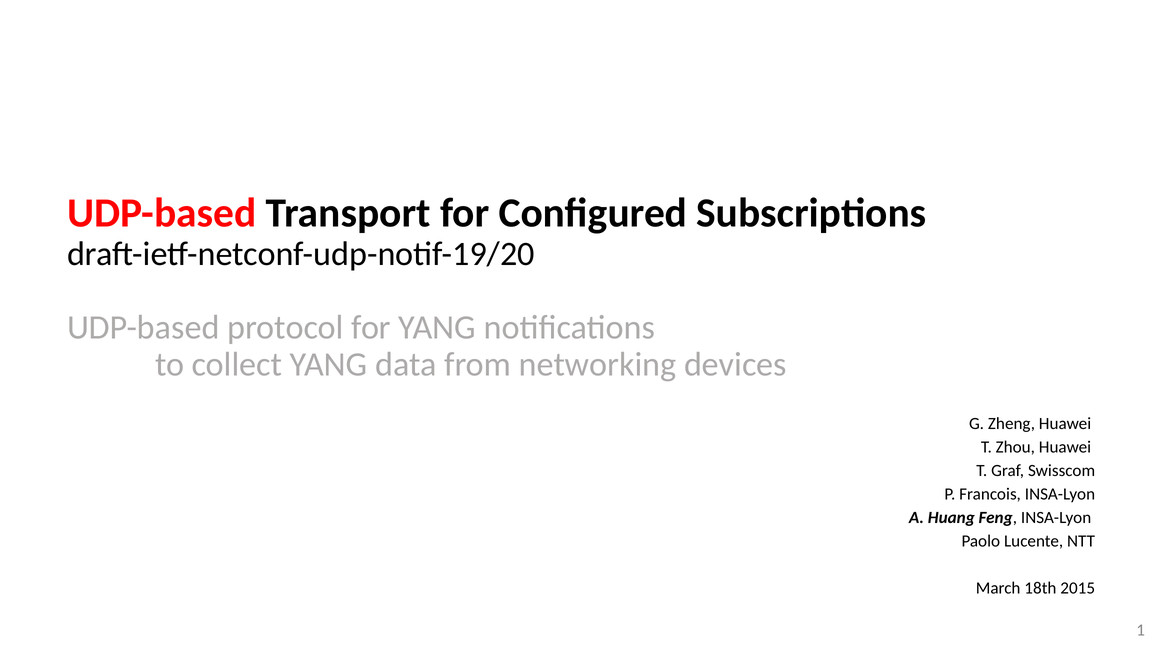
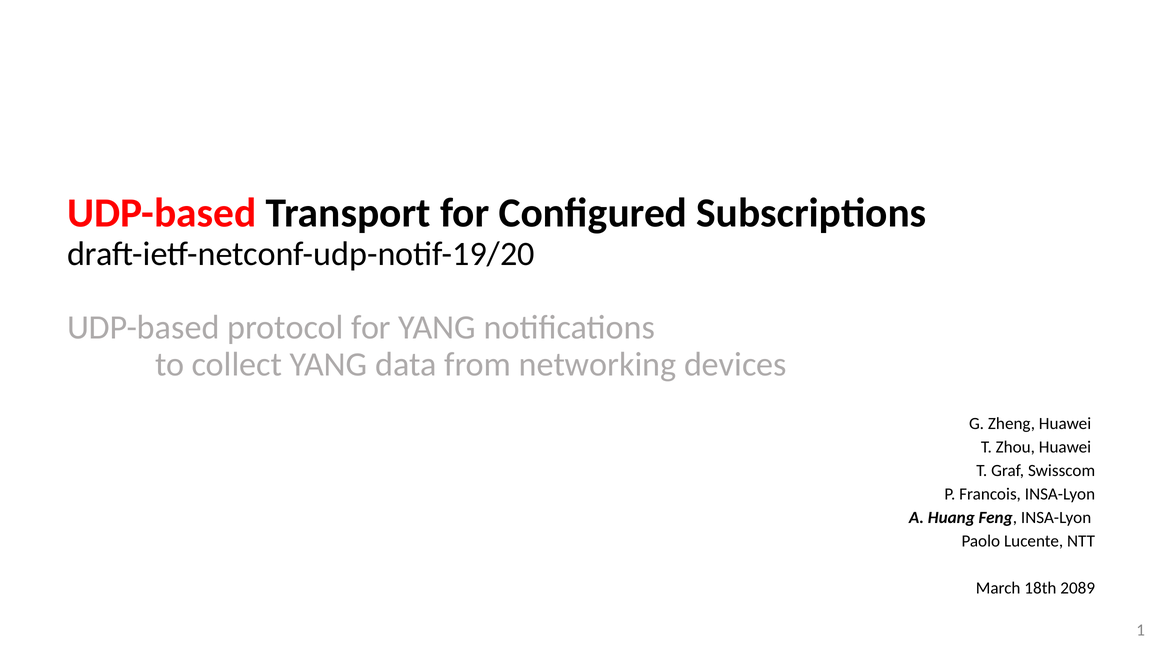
2015: 2015 -> 2089 (1078, 589)
